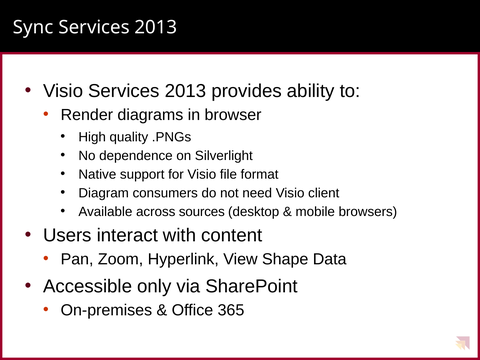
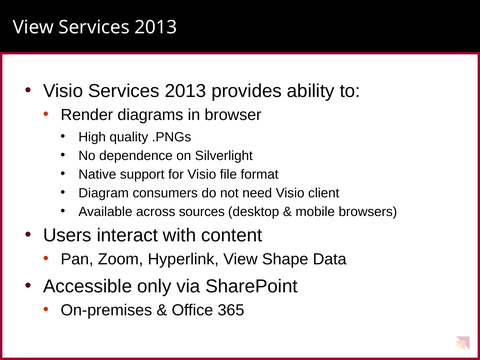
Sync: Sync -> View (33, 27)
